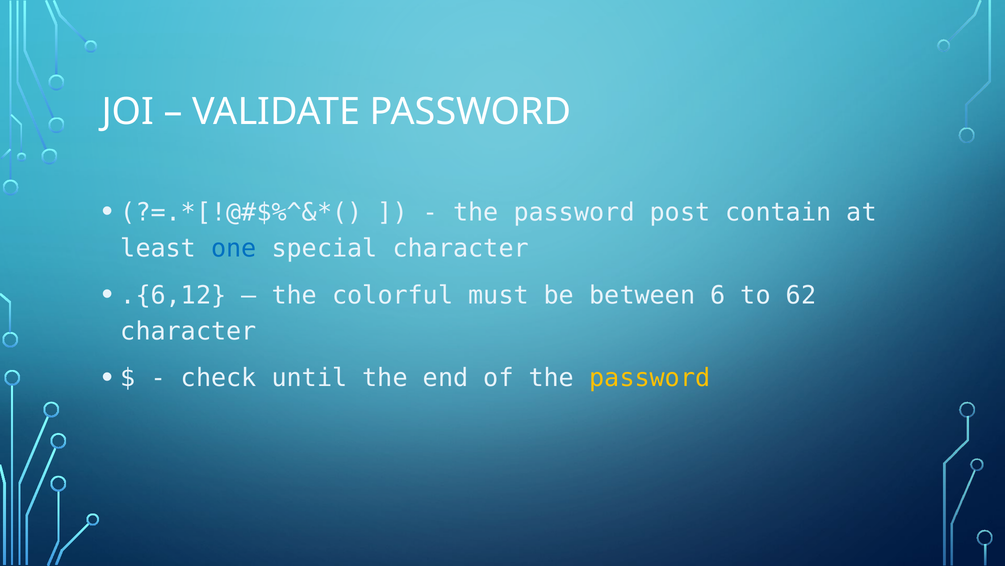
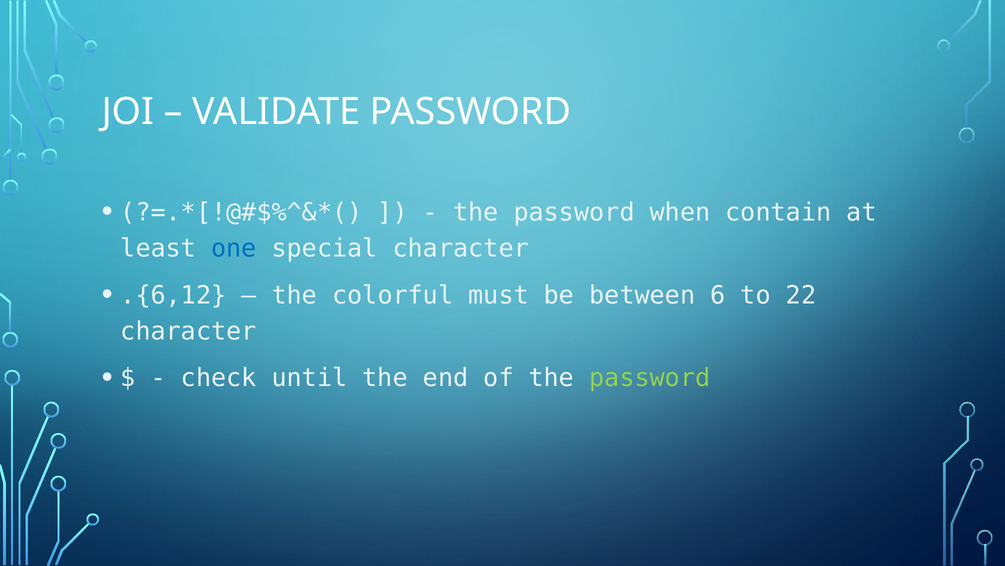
post: post -> when (680, 212)
62: 62 -> 22 (801, 295)
password colour: yellow -> light green (650, 378)
